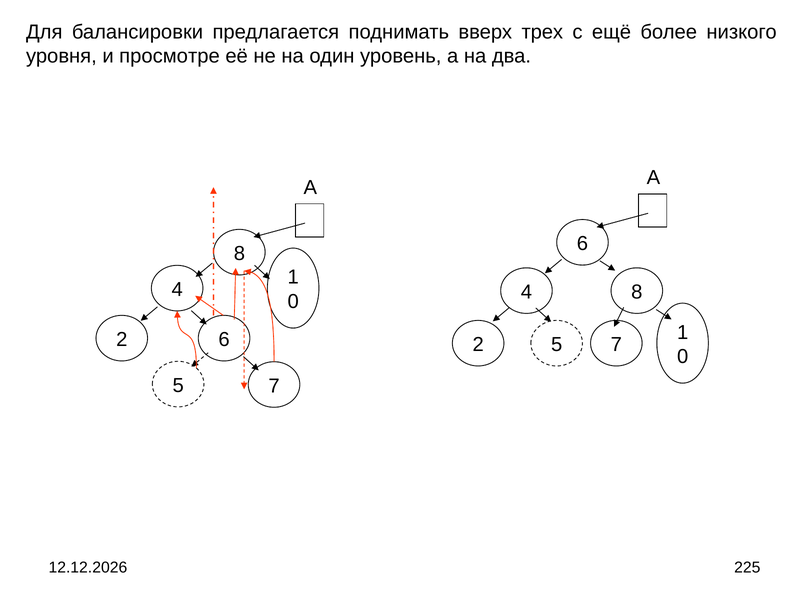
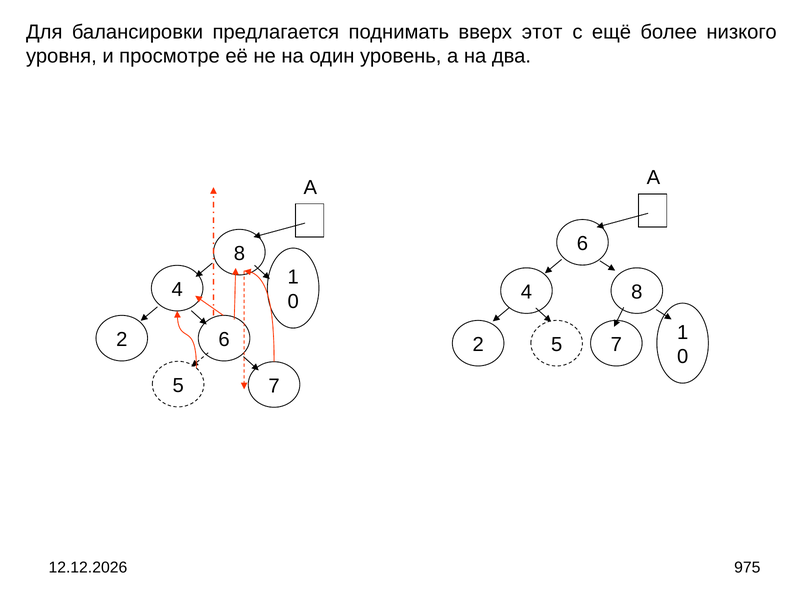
трех: трех -> этот (542, 32)
225: 225 -> 975 (747, 567)
